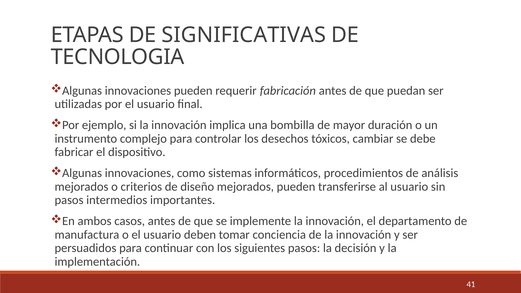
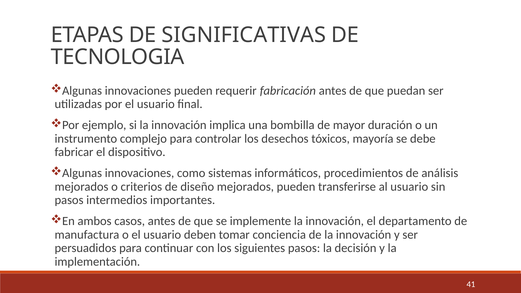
cambiar: cambiar -> mayoría (373, 139)
